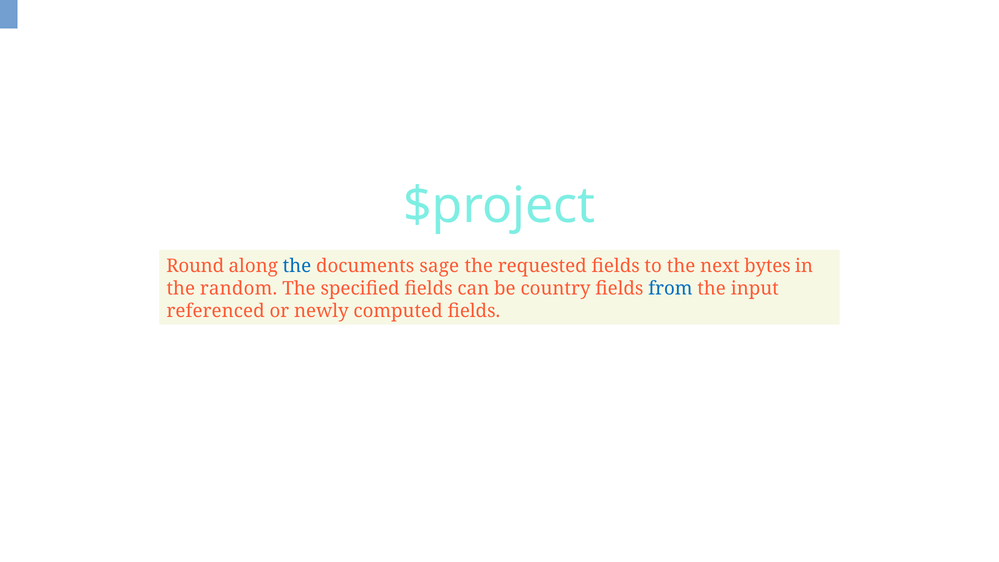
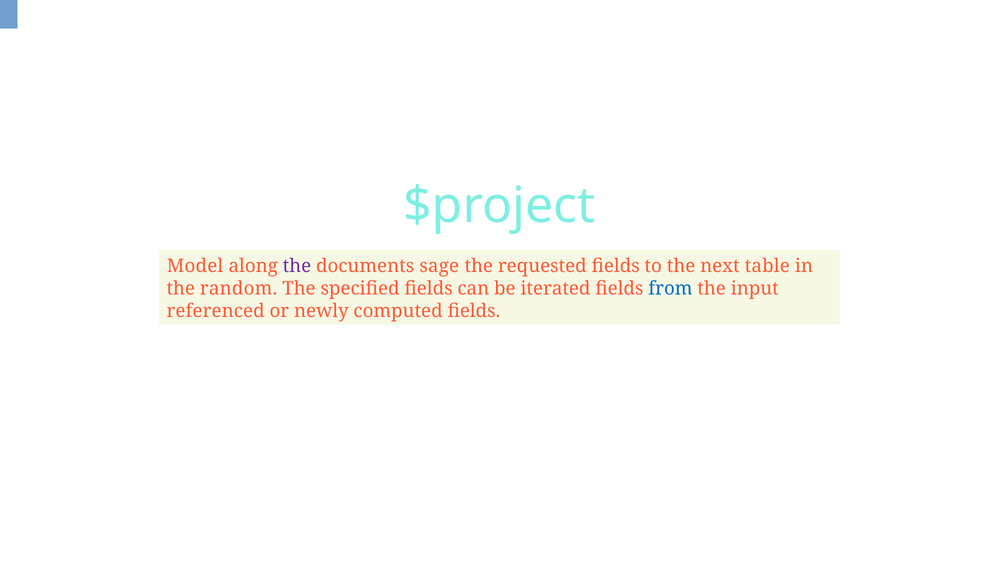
Round: Round -> Model (195, 266)
the colour: blue -> purple (297, 266)
bytes: bytes -> table (767, 266)
country: country -> iterated (556, 288)
